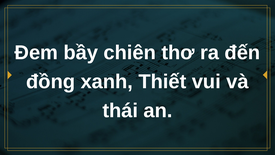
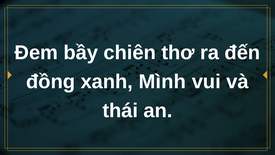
Thiết: Thiết -> Mình (162, 81)
